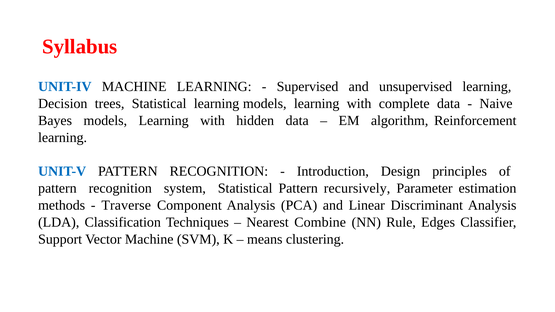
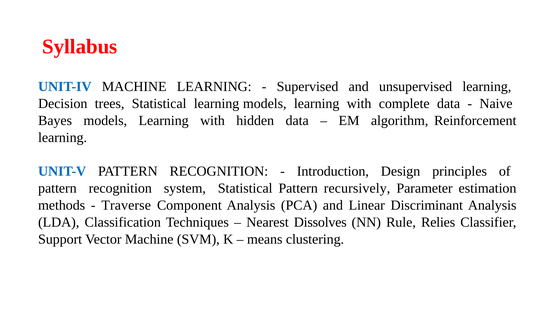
Combine: Combine -> Dissolves (320, 222)
Edges: Edges -> Relies (438, 222)
